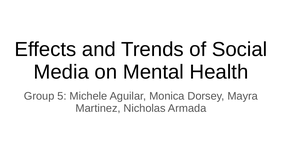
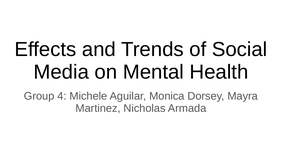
5: 5 -> 4 (62, 97)
